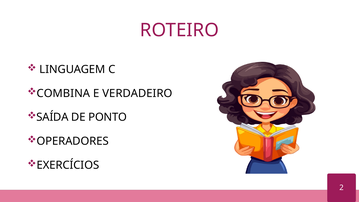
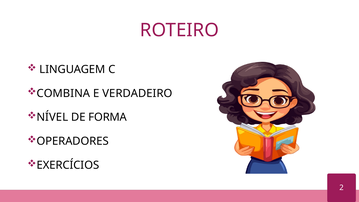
SAÍDA: SAÍDA -> NÍVEL (52, 117)
PONTO: PONTO -> FORMA (108, 117)
